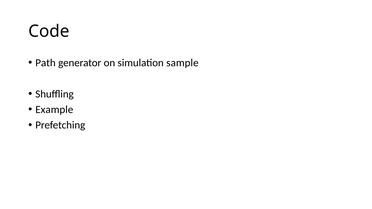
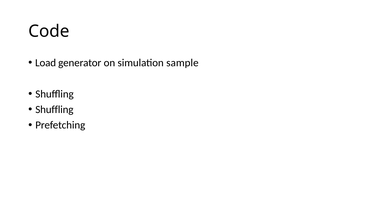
Path: Path -> Load (46, 63)
Example: Example -> Shuffling (54, 110)
